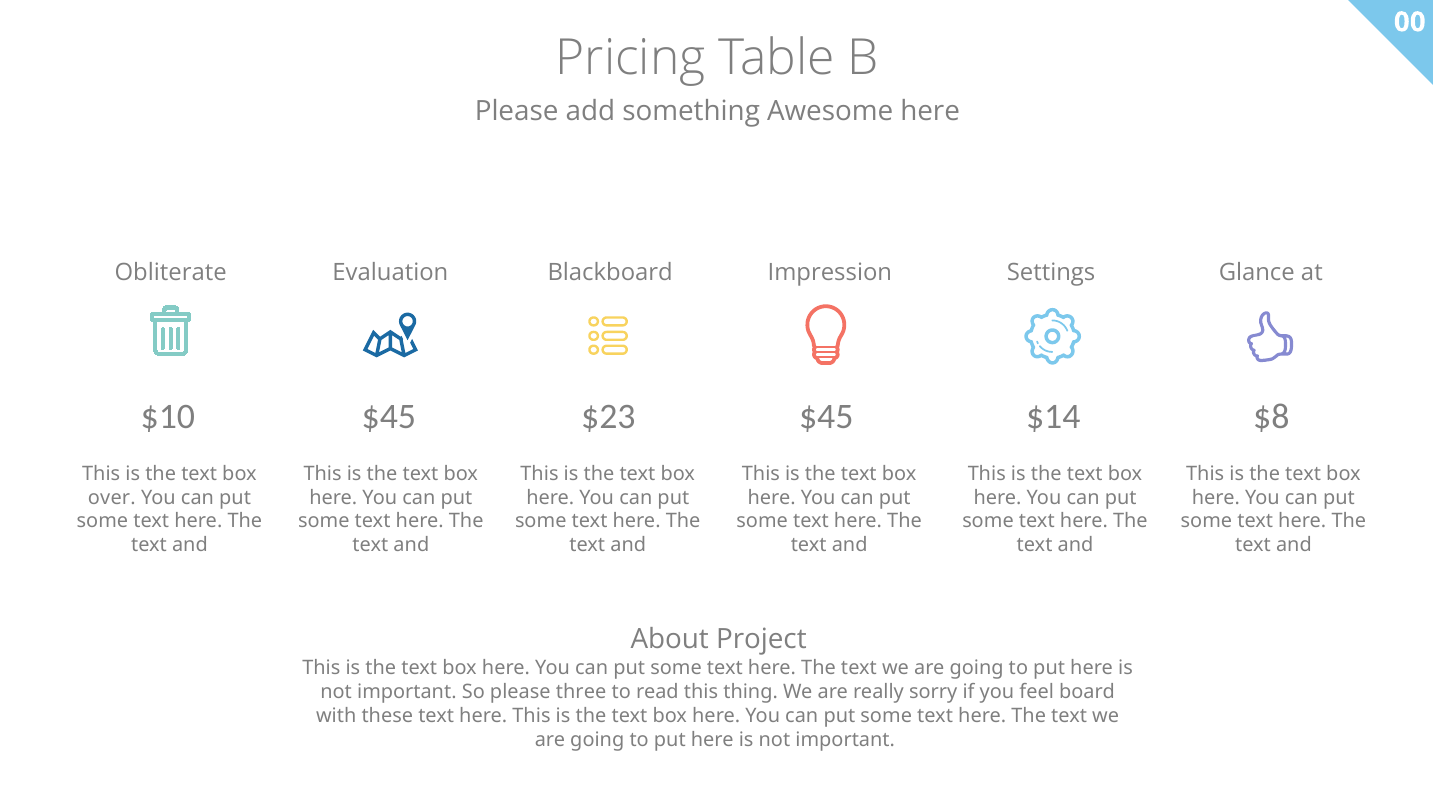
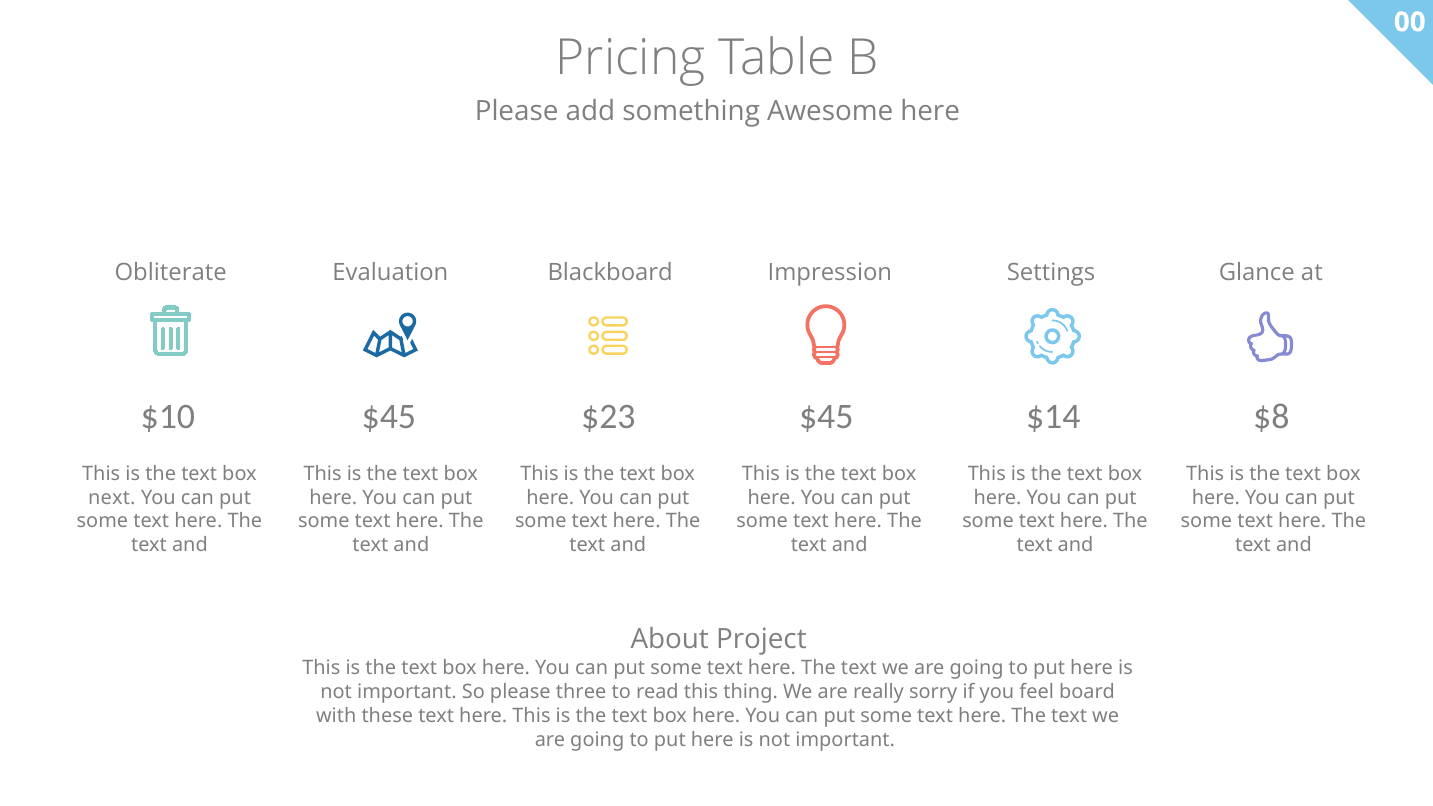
over: over -> next (112, 498)
